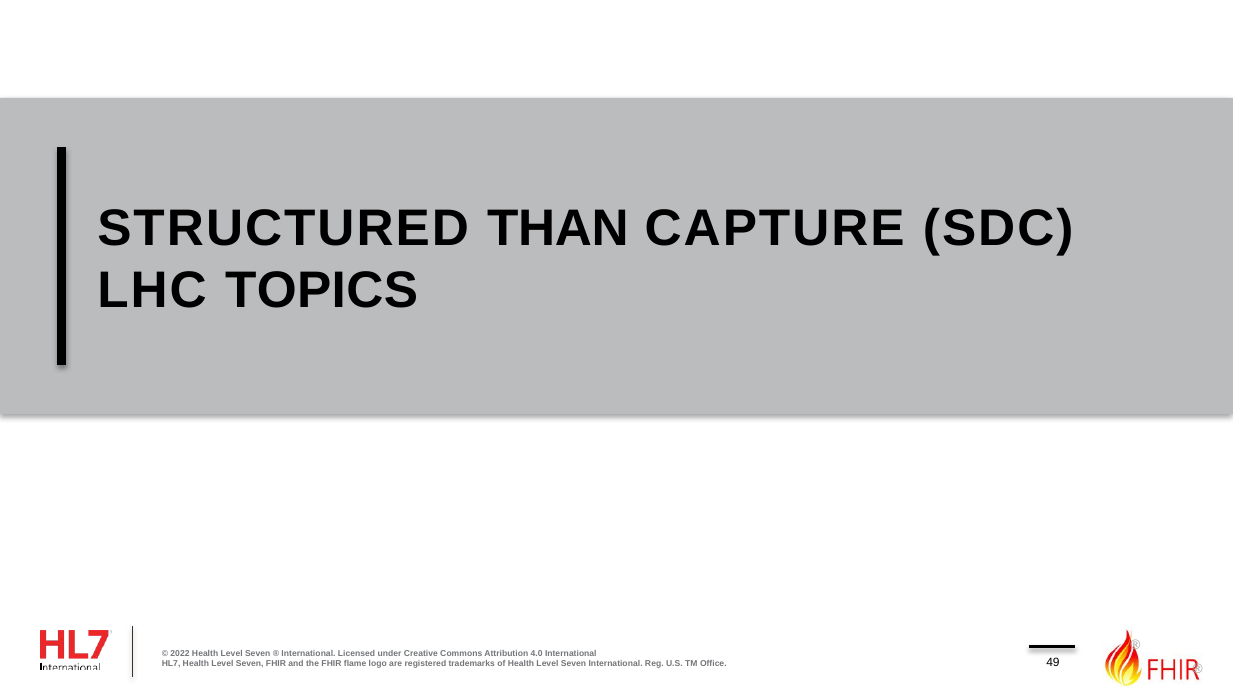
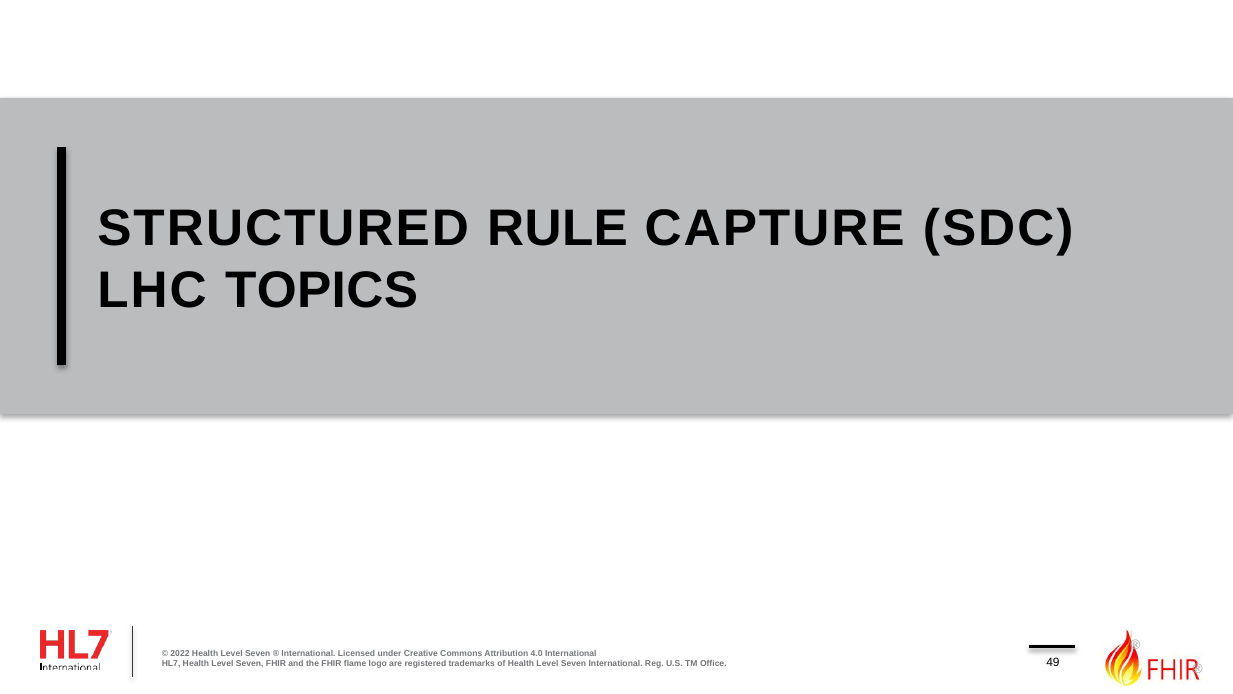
THAN: THAN -> RULE (558, 229)
